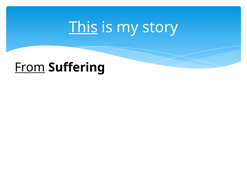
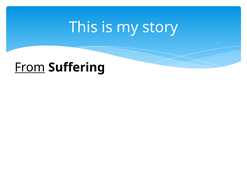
This underline: present -> none (83, 27)
